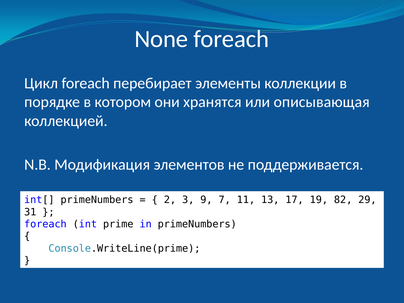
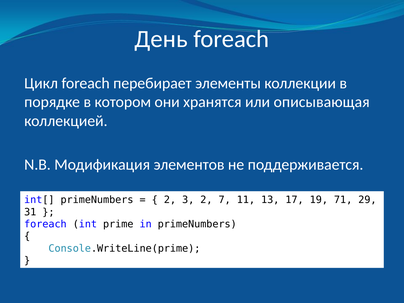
None: None -> День (161, 39)
3 9: 9 -> 2 (206, 200)
82: 82 -> 71 (343, 200)
